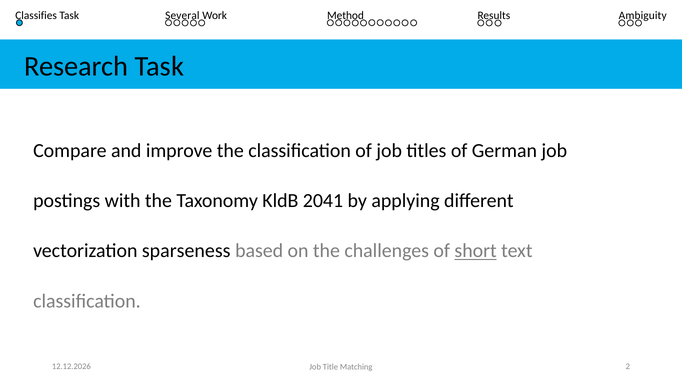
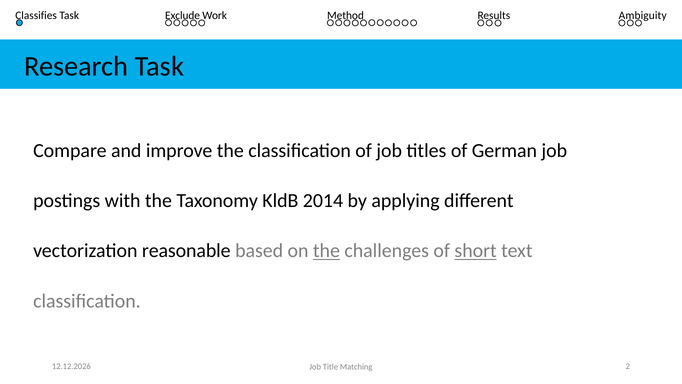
Several: Several -> Exclude (183, 15)
2041: 2041 -> 2014 (323, 201)
sparseness: sparseness -> reasonable (186, 251)
the underline: none -> present (326, 251)
